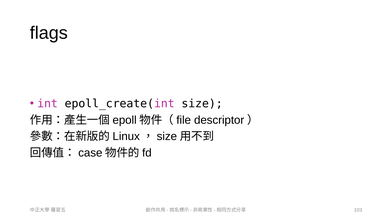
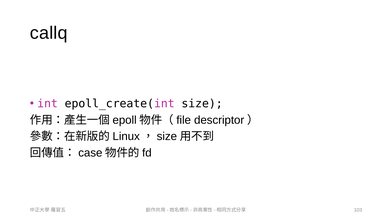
flags: flags -> callq (49, 33)
